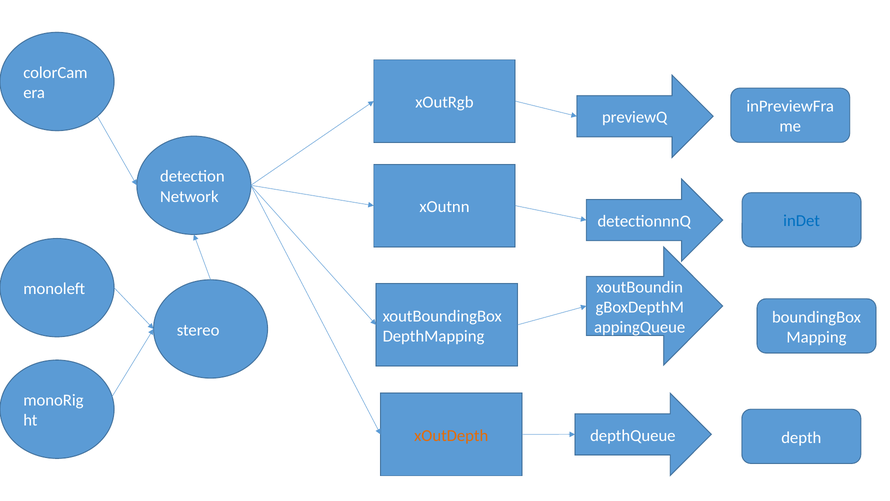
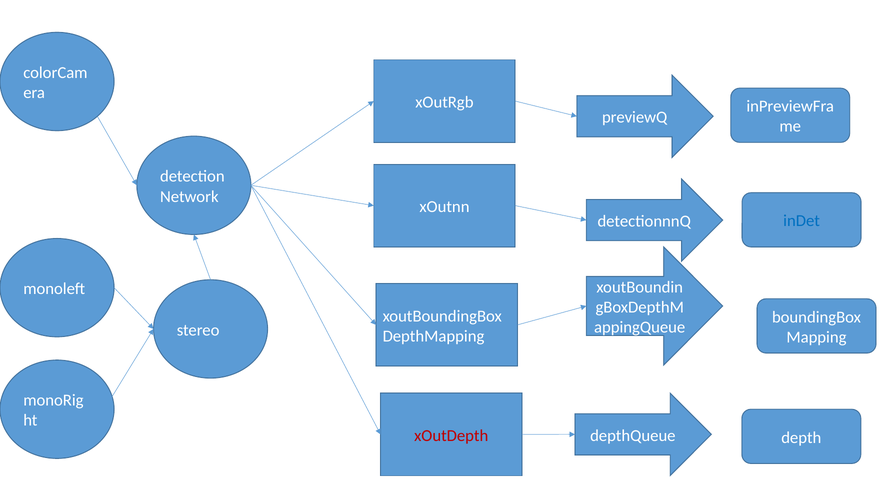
xOutDepth colour: orange -> red (451, 435)
